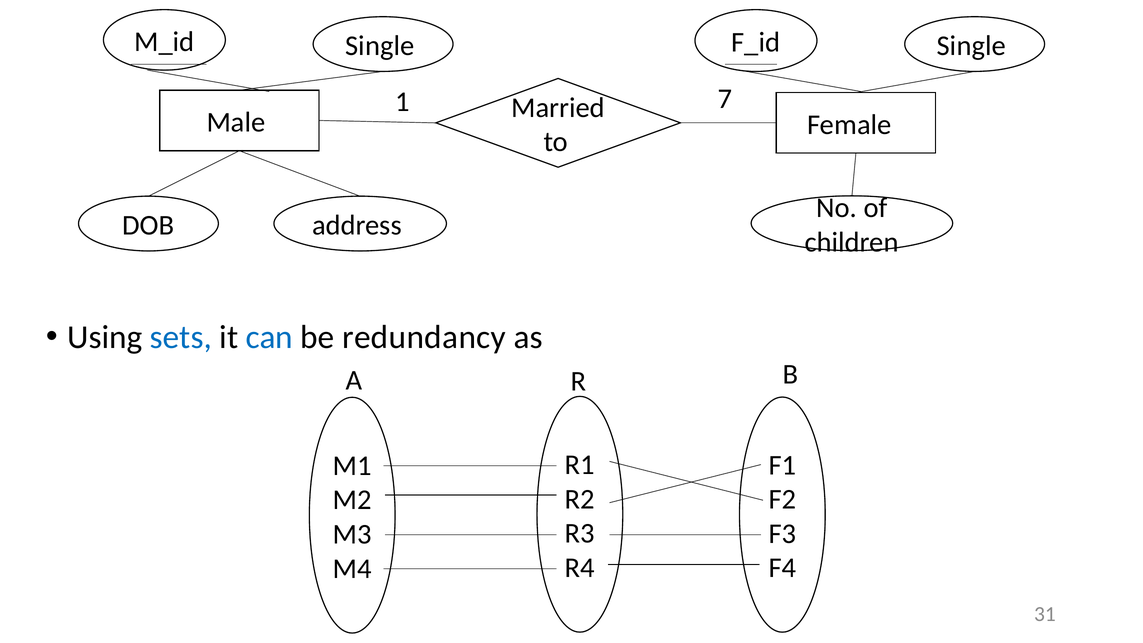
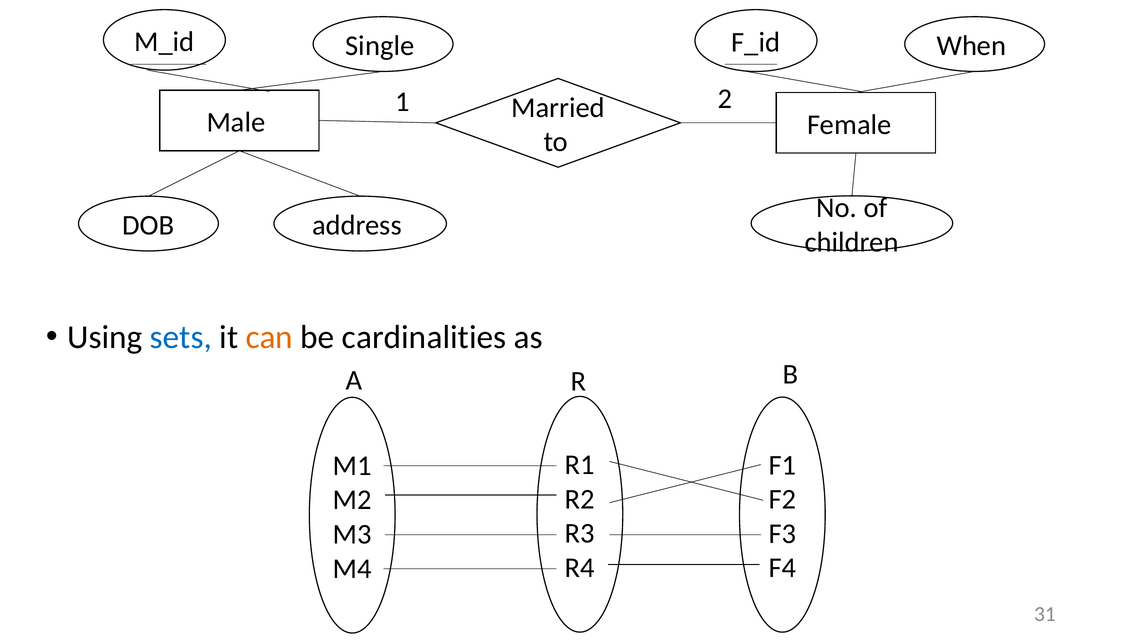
Single: Single -> When (971, 46)
7: 7 -> 2 (725, 99)
can colour: blue -> orange (269, 337)
redundancy: redundancy -> cardinalities (424, 337)
